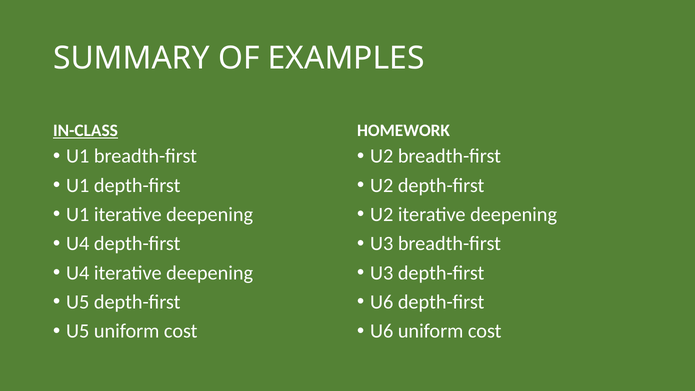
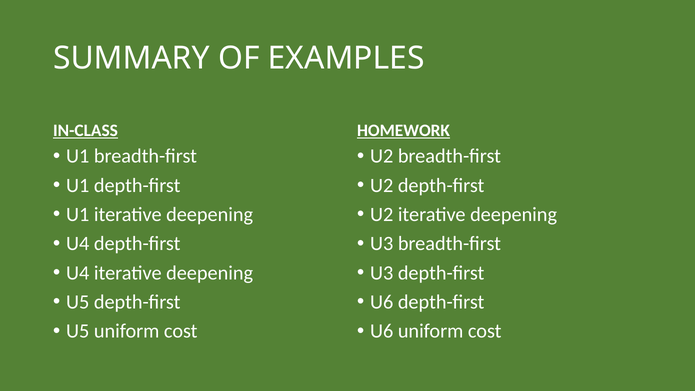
HOMEWORK underline: none -> present (404, 131)
